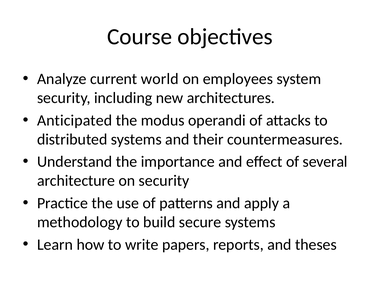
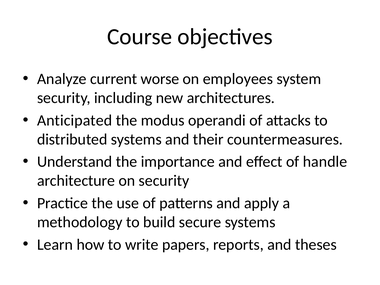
world: world -> worse (160, 79)
several: several -> handle (325, 162)
